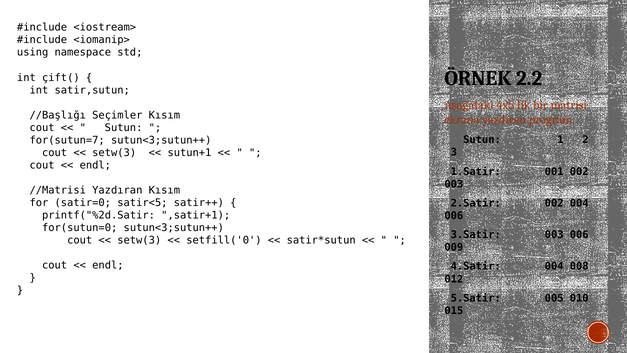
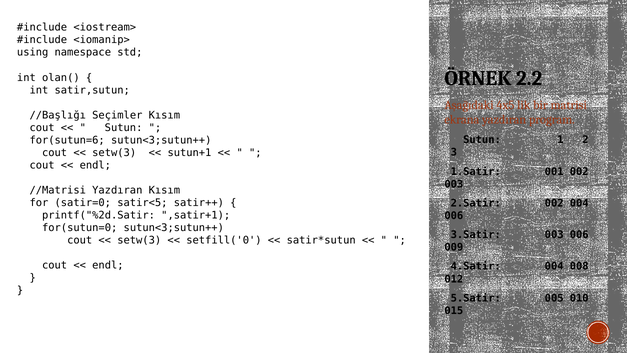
çift(: çift( -> olan( (61, 78)
for(sutun=7: for(sutun=7 -> for(sutun=6 (67, 140)
